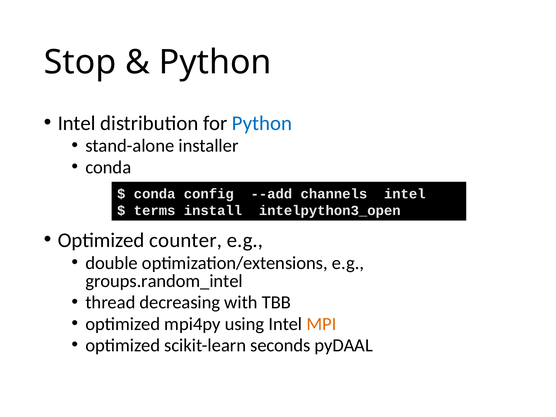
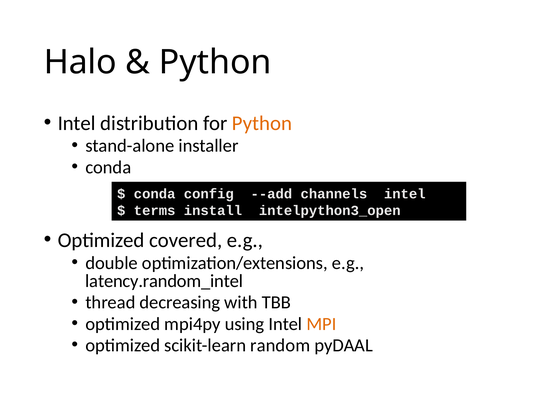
Stop: Stop -> Halo (80, 62)
Python colour: blue -> orange (262, 123)
counter: counter -> covered (186, 240)
groups.random_intel: groups.random_intel -> latency.random_intel (164, 281)
seconds: seconds -> random (280, 345)
